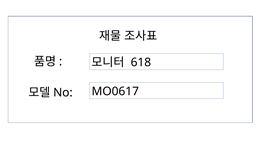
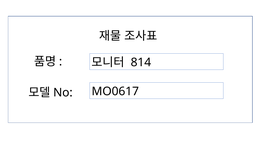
618: 618 -> 814 (141, 62)
